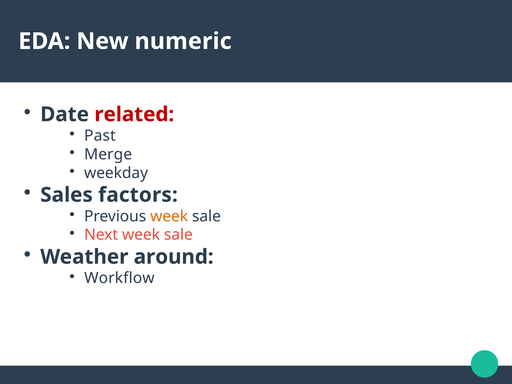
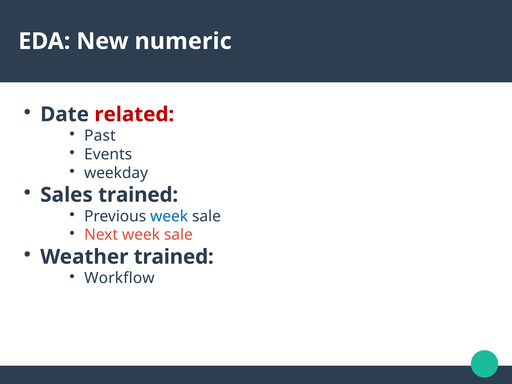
Merge: Merge -> Events (108, 154)
Sales factors: factors -> trained (138, 195)
week colour: orange -> blue (169, 216)
Weather around: around -> trained (174, 257)
